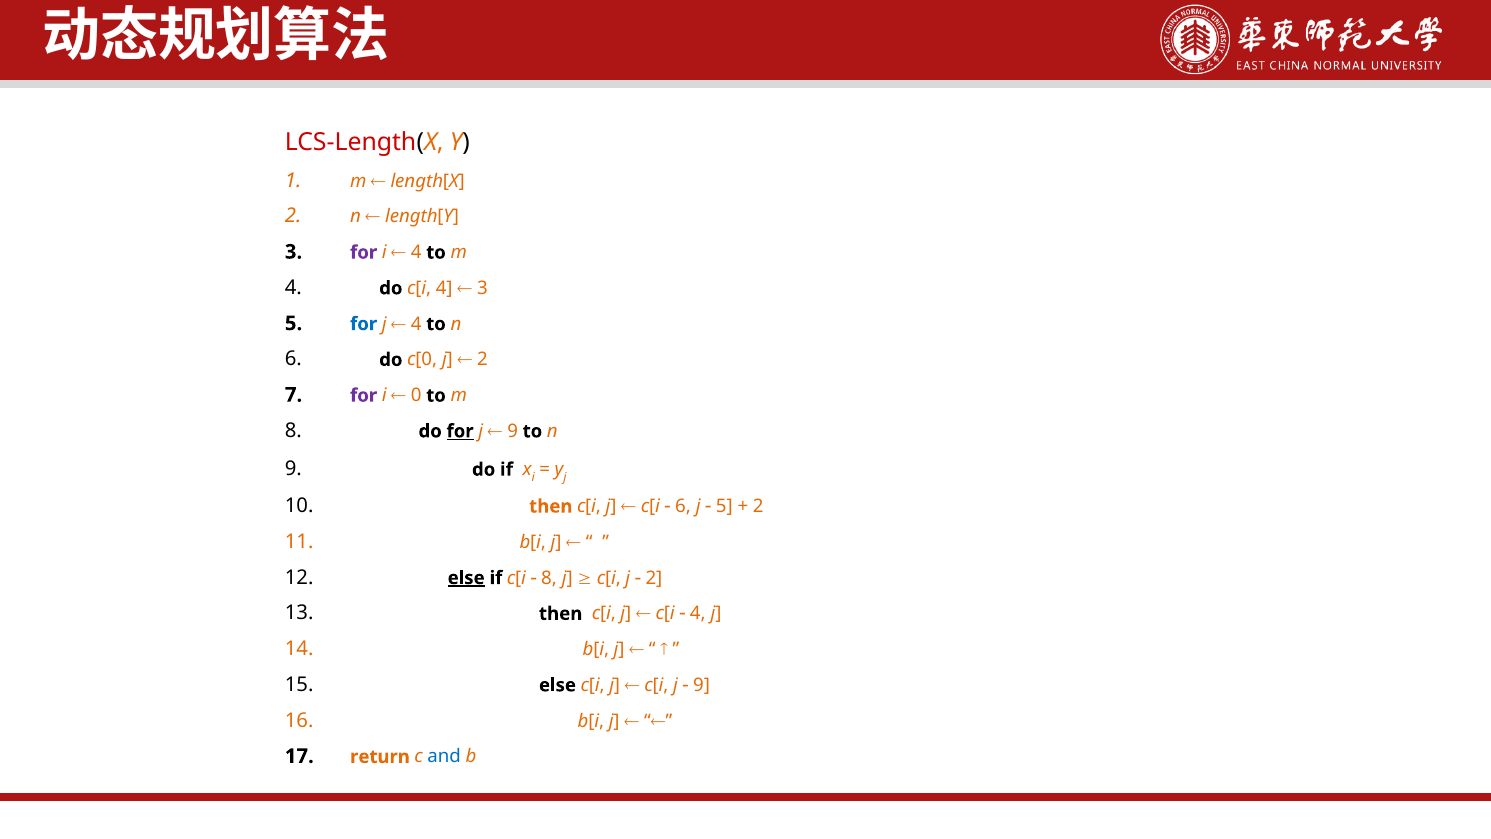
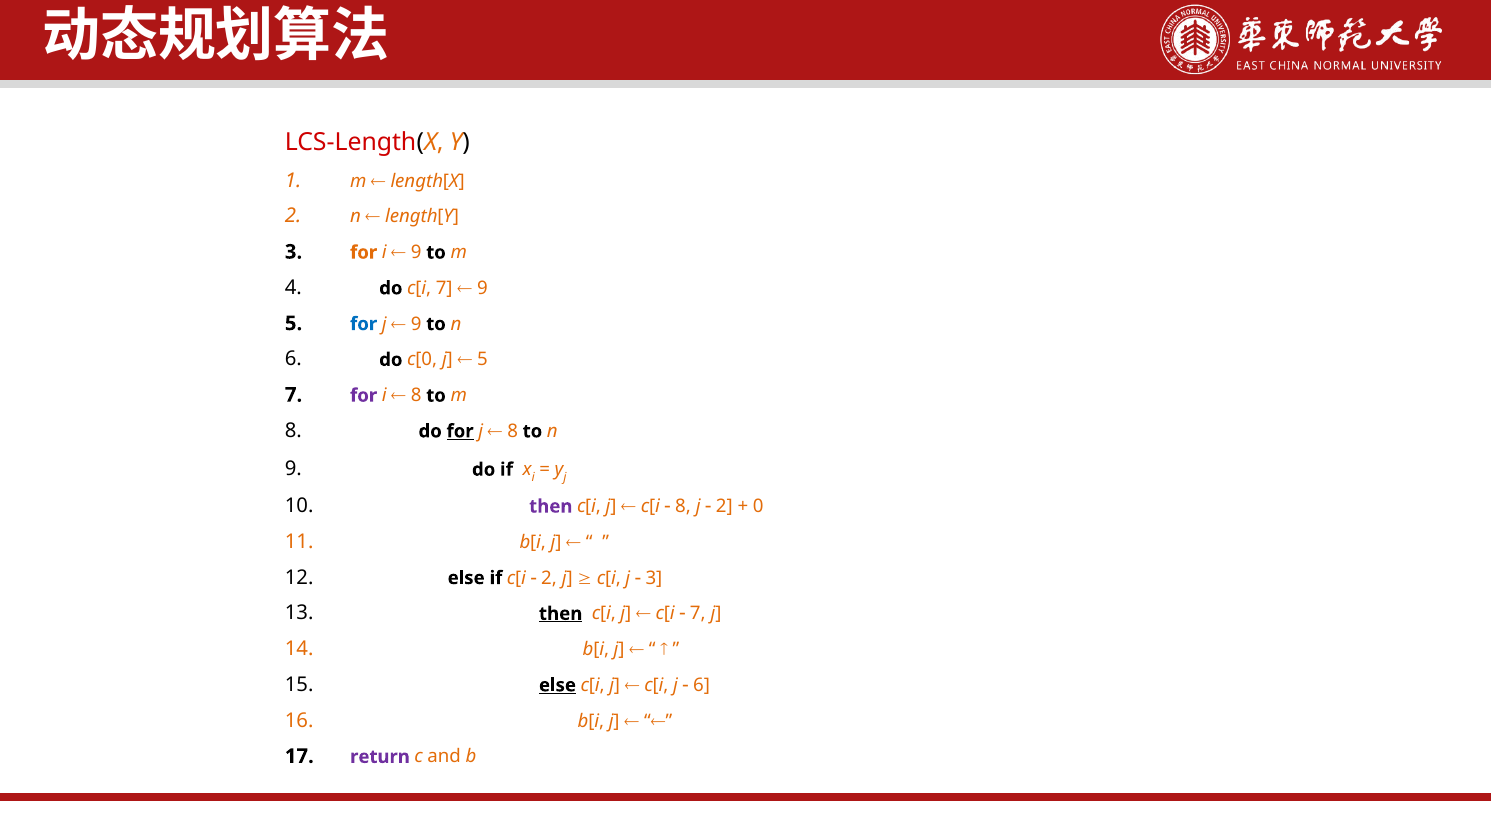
for colour: purple -> orange (364, 252)
4: 4 -> 9 (416, 252)
c[i 4: 4 -> 7 (444, 288)
3: 3 -> 9 (482, 288)
4: 4 -> 9 (416, 324)
2: 2 -> 5 (483, 360)
0: 0 -> 8 (416, 395)
9: 9 -> 8 (513, 431)
then colour: orange -> purple (551, 506)
6: 6 -> 8 (683, 506)
5: 5 -> 2 (724, 506)
2: 2 -> 0 (758, 506)
else underline: present -> none (466, 578)
8: 8 -> 2 (549, 578)
2: 2 -> 3 (654, 578)
then underline: none -> present (561, 613)
4: 4 -> 7 (698, 613)
else underline: none -> present (557, 685)
9: 9 -> 6 (702, 685)
return colour: orange -> purple (380, 756)
and colour: blue -> orange (444, 756)
